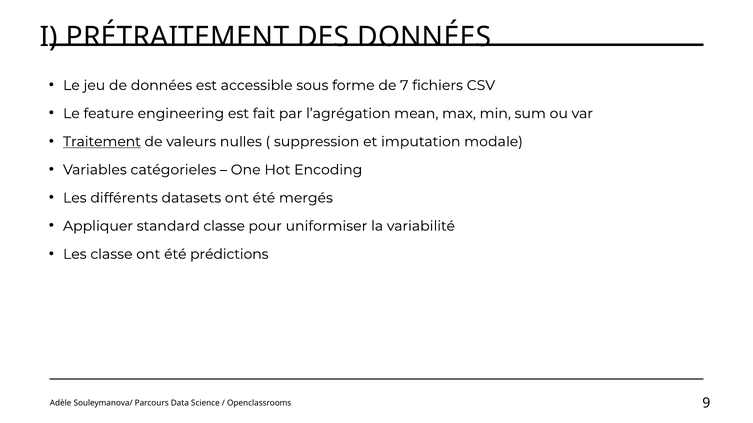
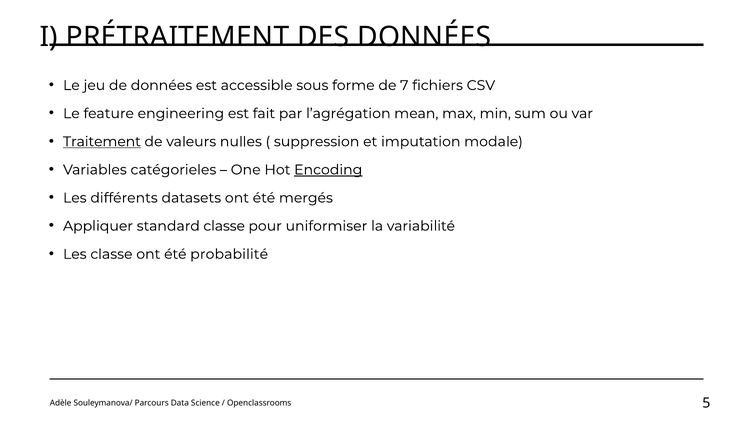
Encoding underline: none -> present (328, 170)
prédictions: prédictions -> probabilité (229, 255)
9: 9 -> 5 (706, 404)
